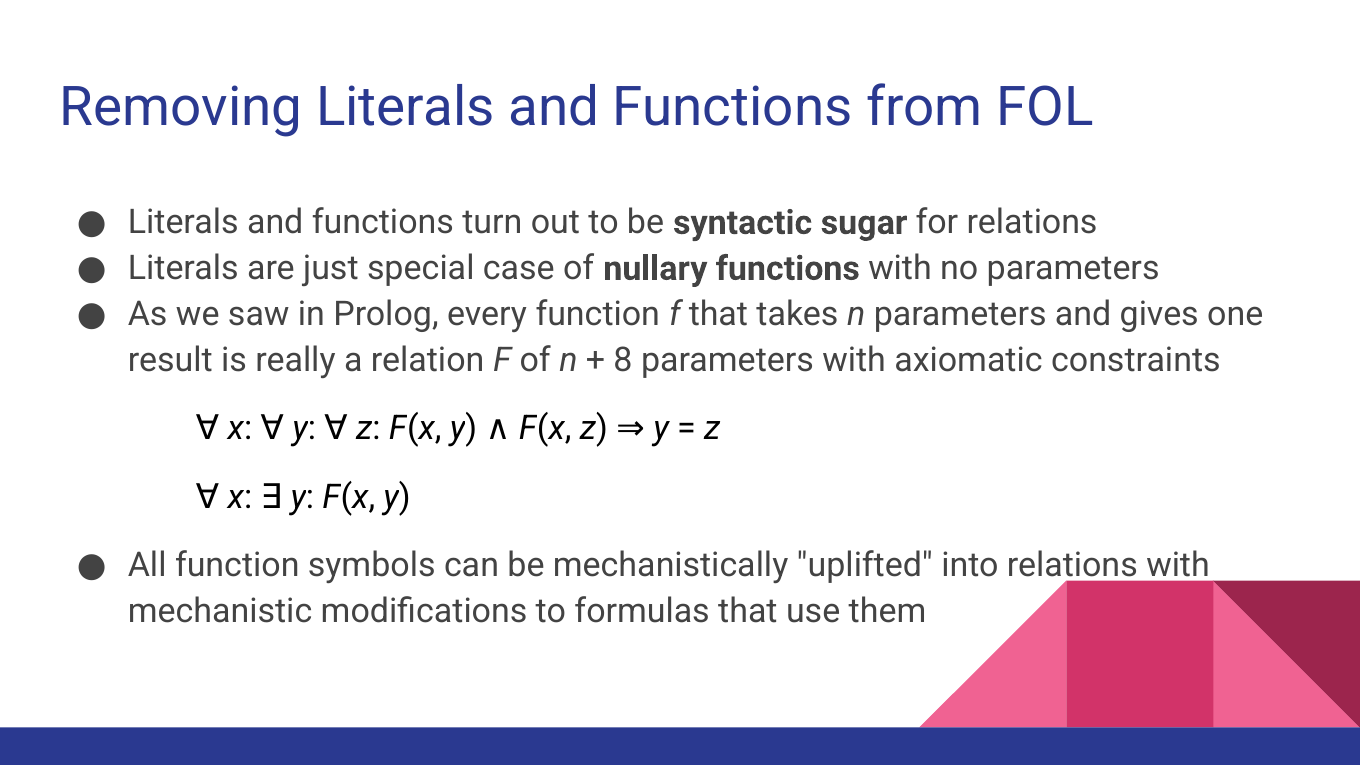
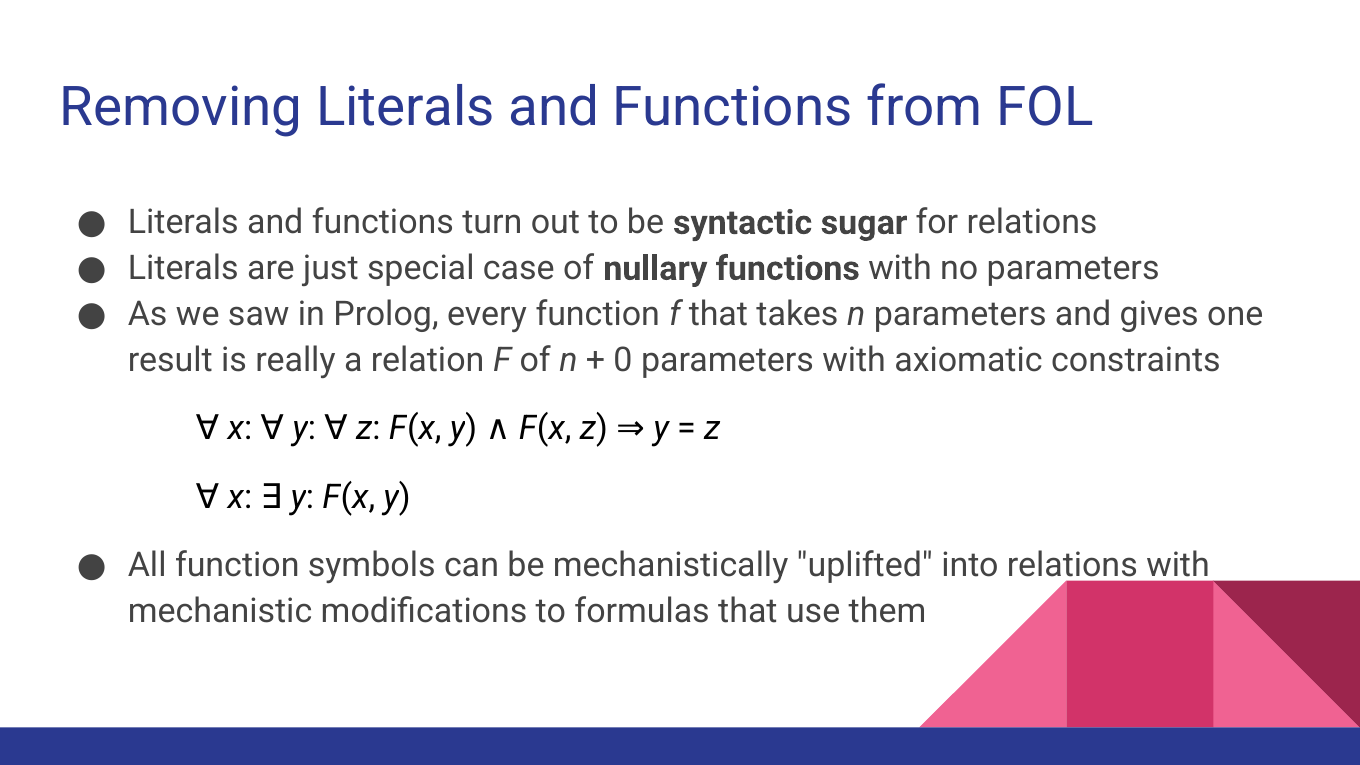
8: 8 -> 0 (623, 360)
